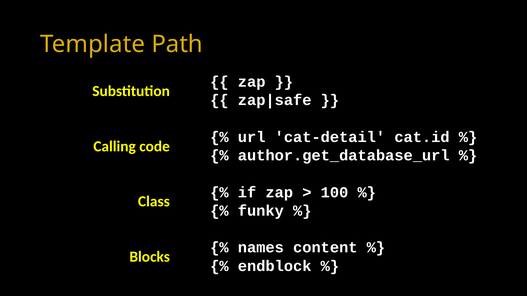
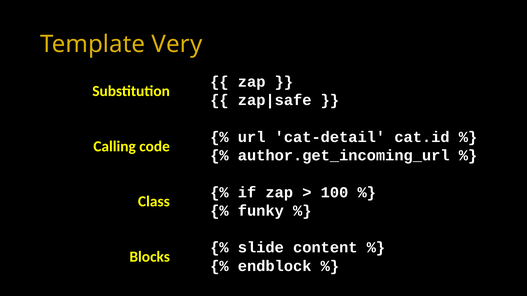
Path: Path -> Very (177, 44)
author.get_database_url: author.get_database_url -> author.get_incoming_url (344, 156)
names: names -> slide (261, 248)
